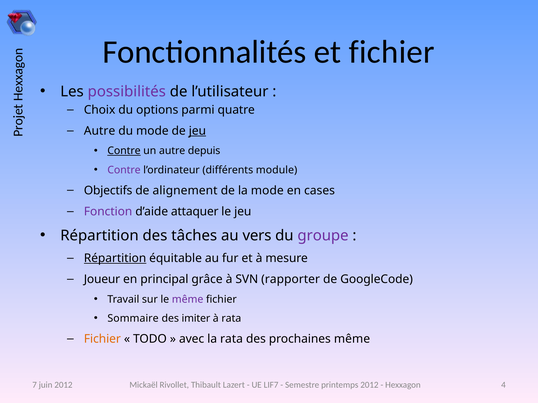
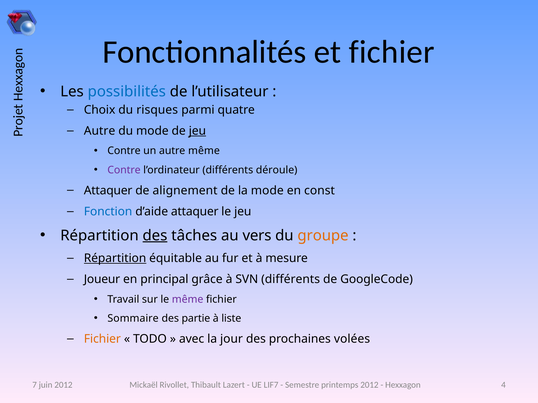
possibilités colour: purple -> blue (127, 92)
options: options -> risques (157, 110)
Contre underline: present -> none (124, 151)
autre depuis: depuis -> même (204, 151)
module: module -> déroule (277, 170)
Objectifs: Objectifs -> Attaquer (108, 191)
cases: cases -> const (320, 191)
Fonction colour: purple -> blue (108, 212)
des underline: none -> present (155, 236)
groupe colour: purple -> orange (323, 236)
SVN rapporter: rapporter -> différents (291, 280)
imiter: imiter -> partie (196, 319)
à rata: rata -> liste (231, 319)
la rata: rata -> jour (231, 339)
prochaines même: même -> volées (352, 339)
